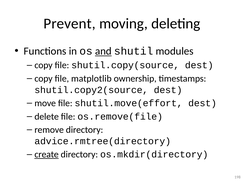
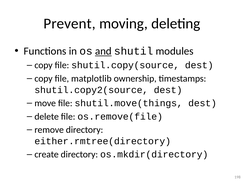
shutil.move(effort: shutil.move(effort -> shutil.move(things (129, 103)
advice.rmtree(directory: advice.rmtree(directory -> either.rmtree(directory (103, 141)
create underline: present -> none (47, 154)
